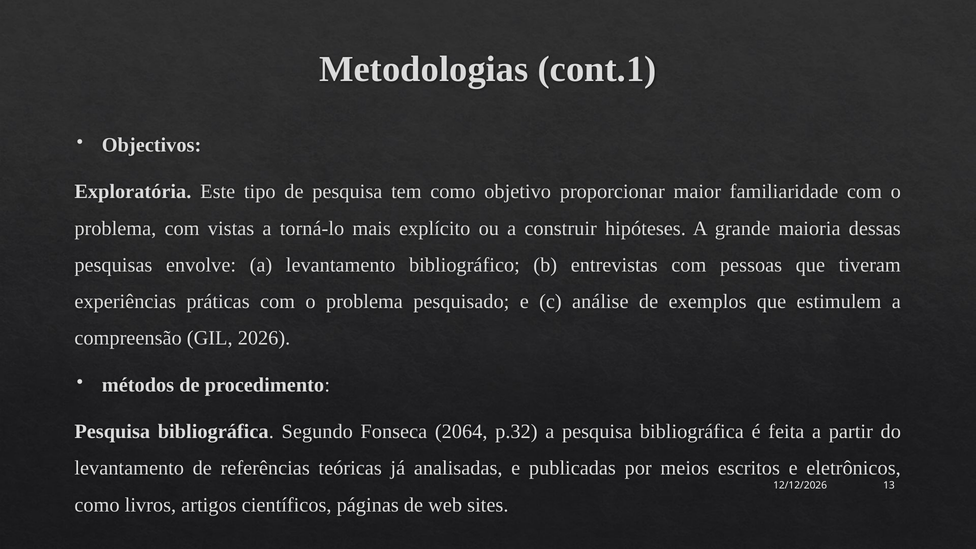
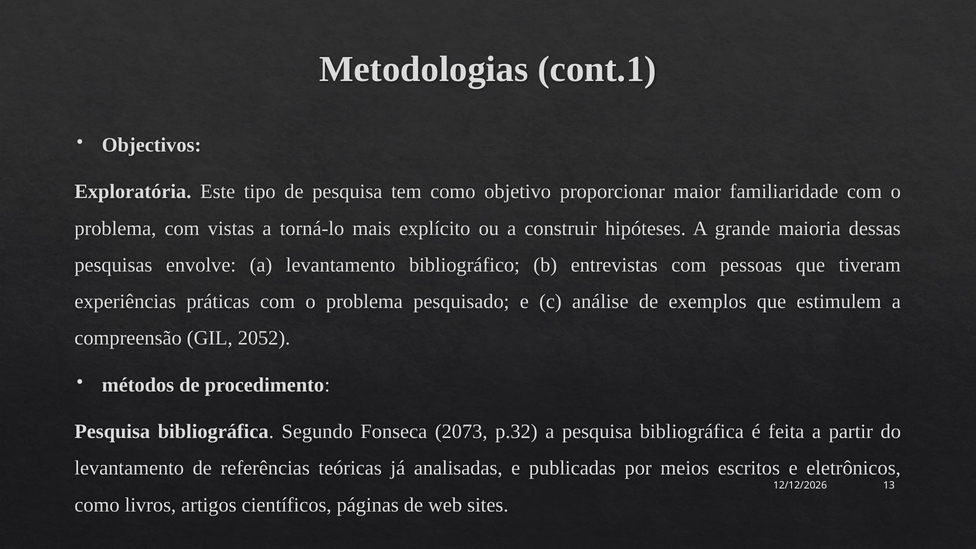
2026: 2026 -> 2052 (264, 338)
2064: 2064 -> 2073 (461, 432)
